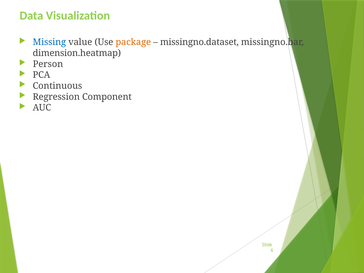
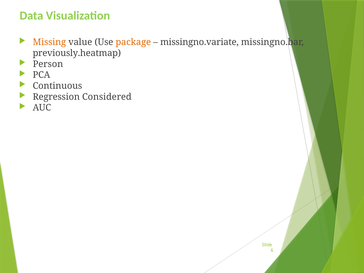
Missing colour: blue -> orange (49, 42)
missingno.dataset: missingno.dataset -> missingno.variate (199, 42)
dimension.heatmap: dimension.heatmap -> previously.heatmap (77, 53)
Component: Component -> Considered (107, 97)
